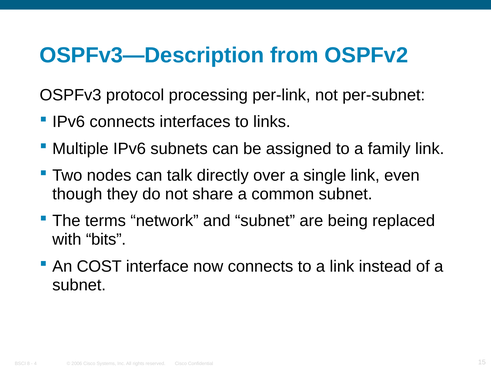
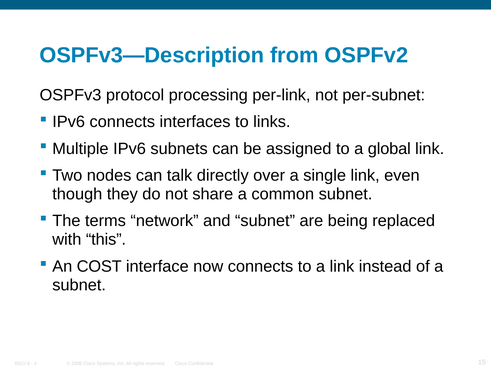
family: family -> global (389, 149)
bits: bits -> this (106, 240)
